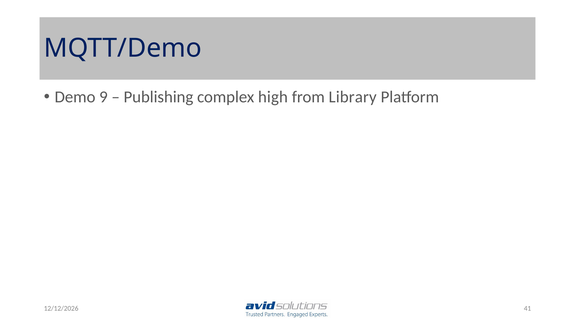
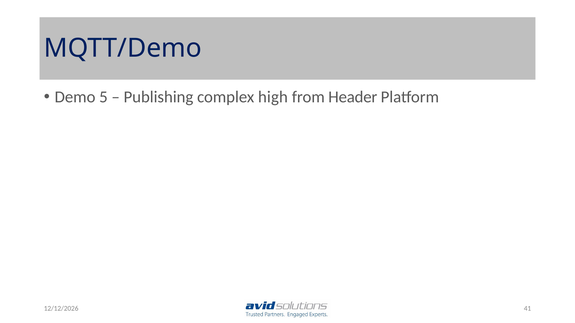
9: 9 -> 5 (103, 97)
Library: Library -> Header (353, 97)
